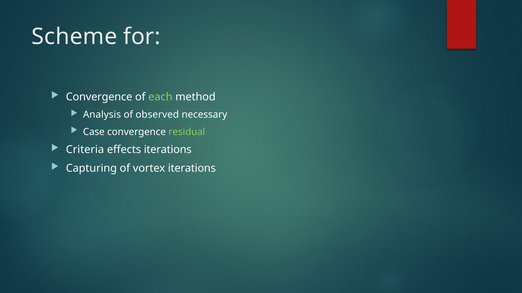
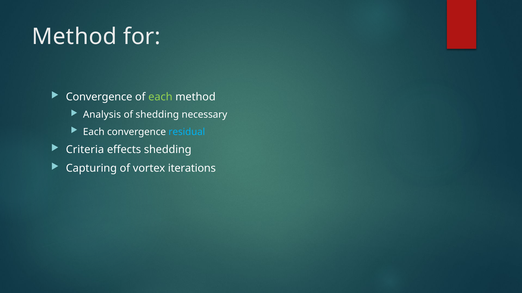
Scheme: Scheme -> Method (74, 37)
of observed: observed -> shedding (157, 115)
Case: Case -> Each (94, 132)
residual colour: light green -> light blue (187, 132)
effects iterations: iterations -> shedding (168, 150)
